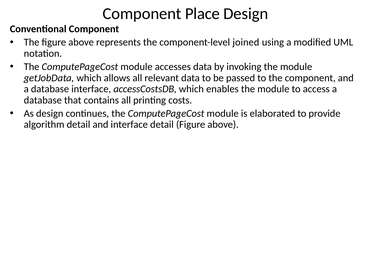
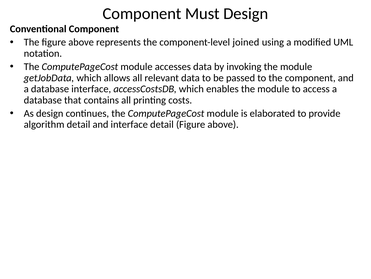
Place: Place -> Must (202, 14)
